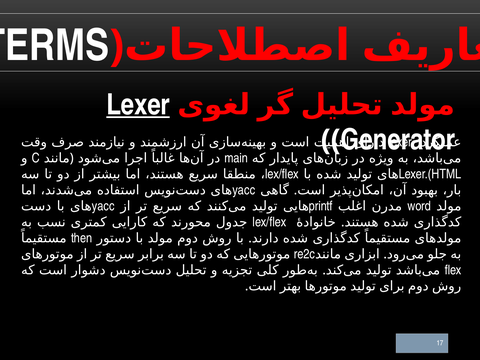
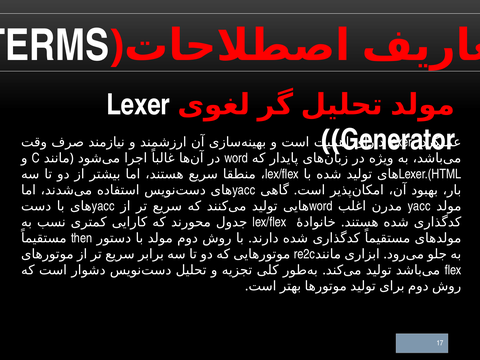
Lexer underline: present -> none (138, 105)
main: main -> word (236, 158)
printf: printf -> word (321, 206)
word: word -> yacc (419, 206)
